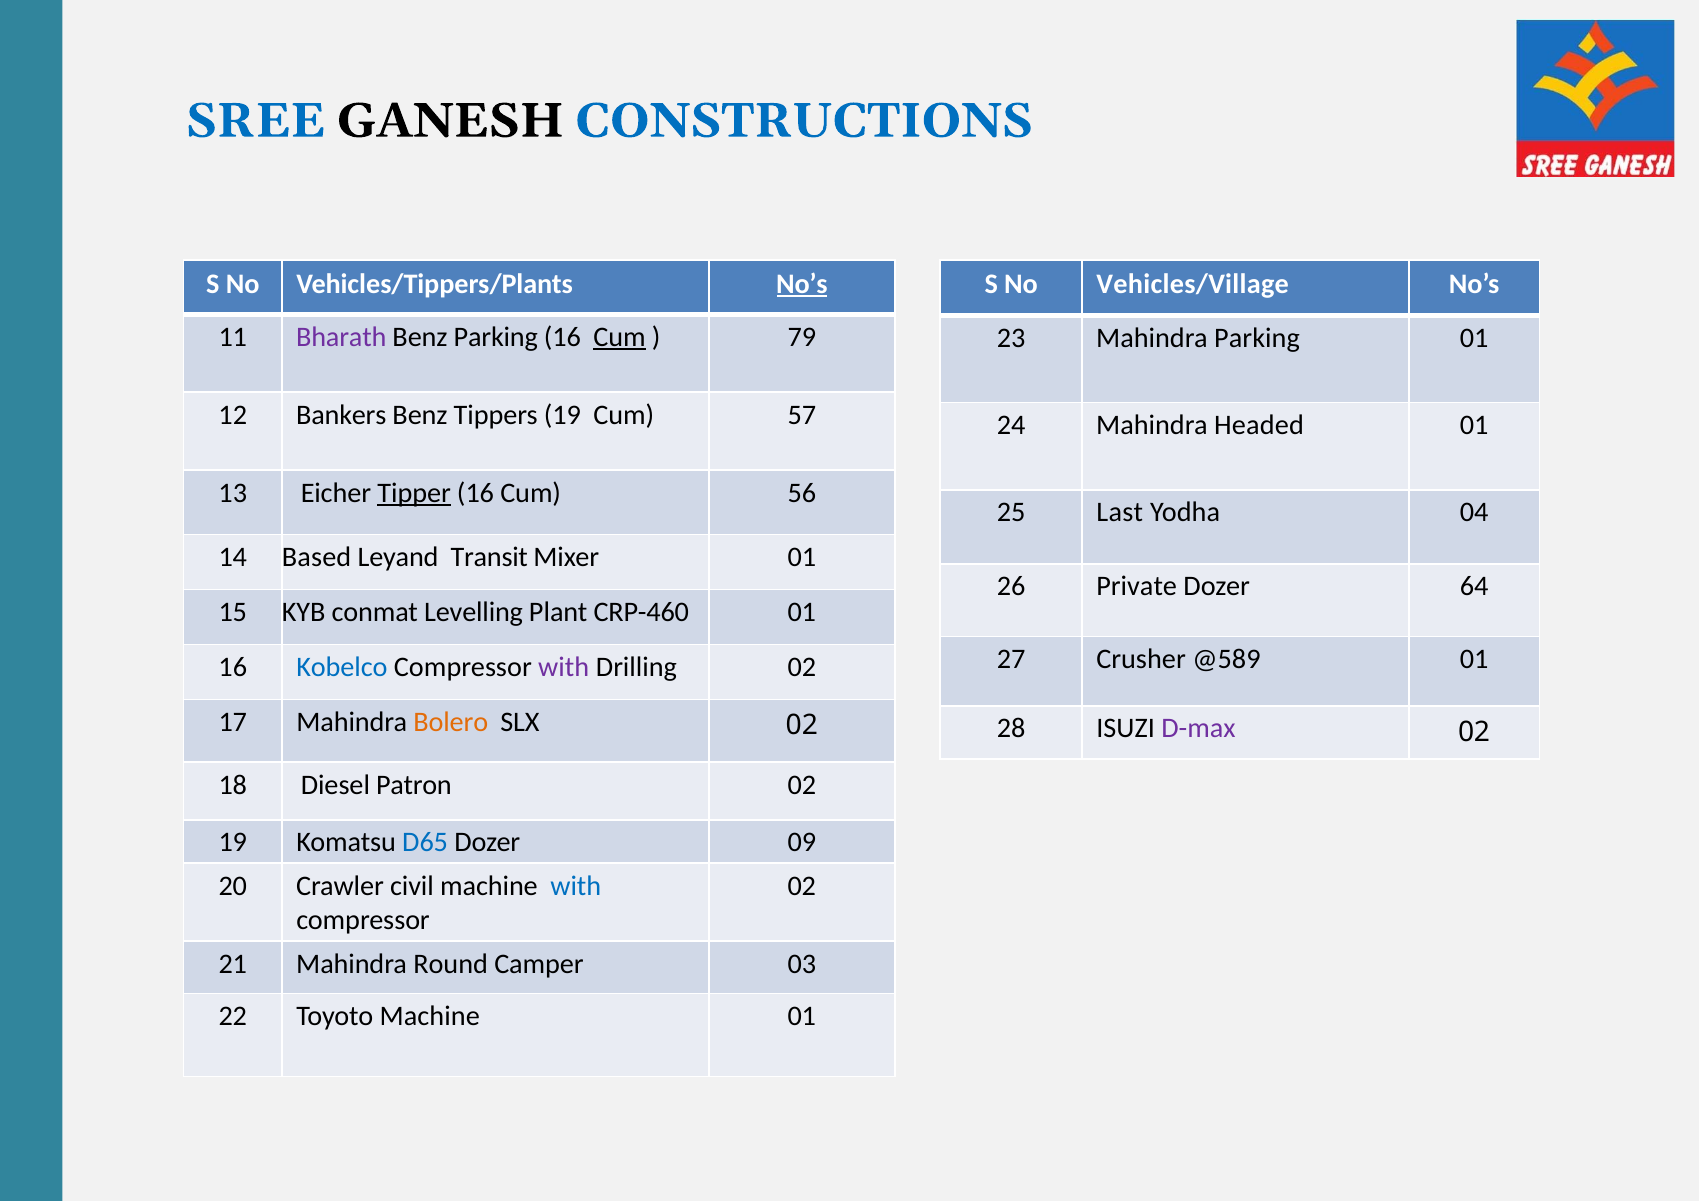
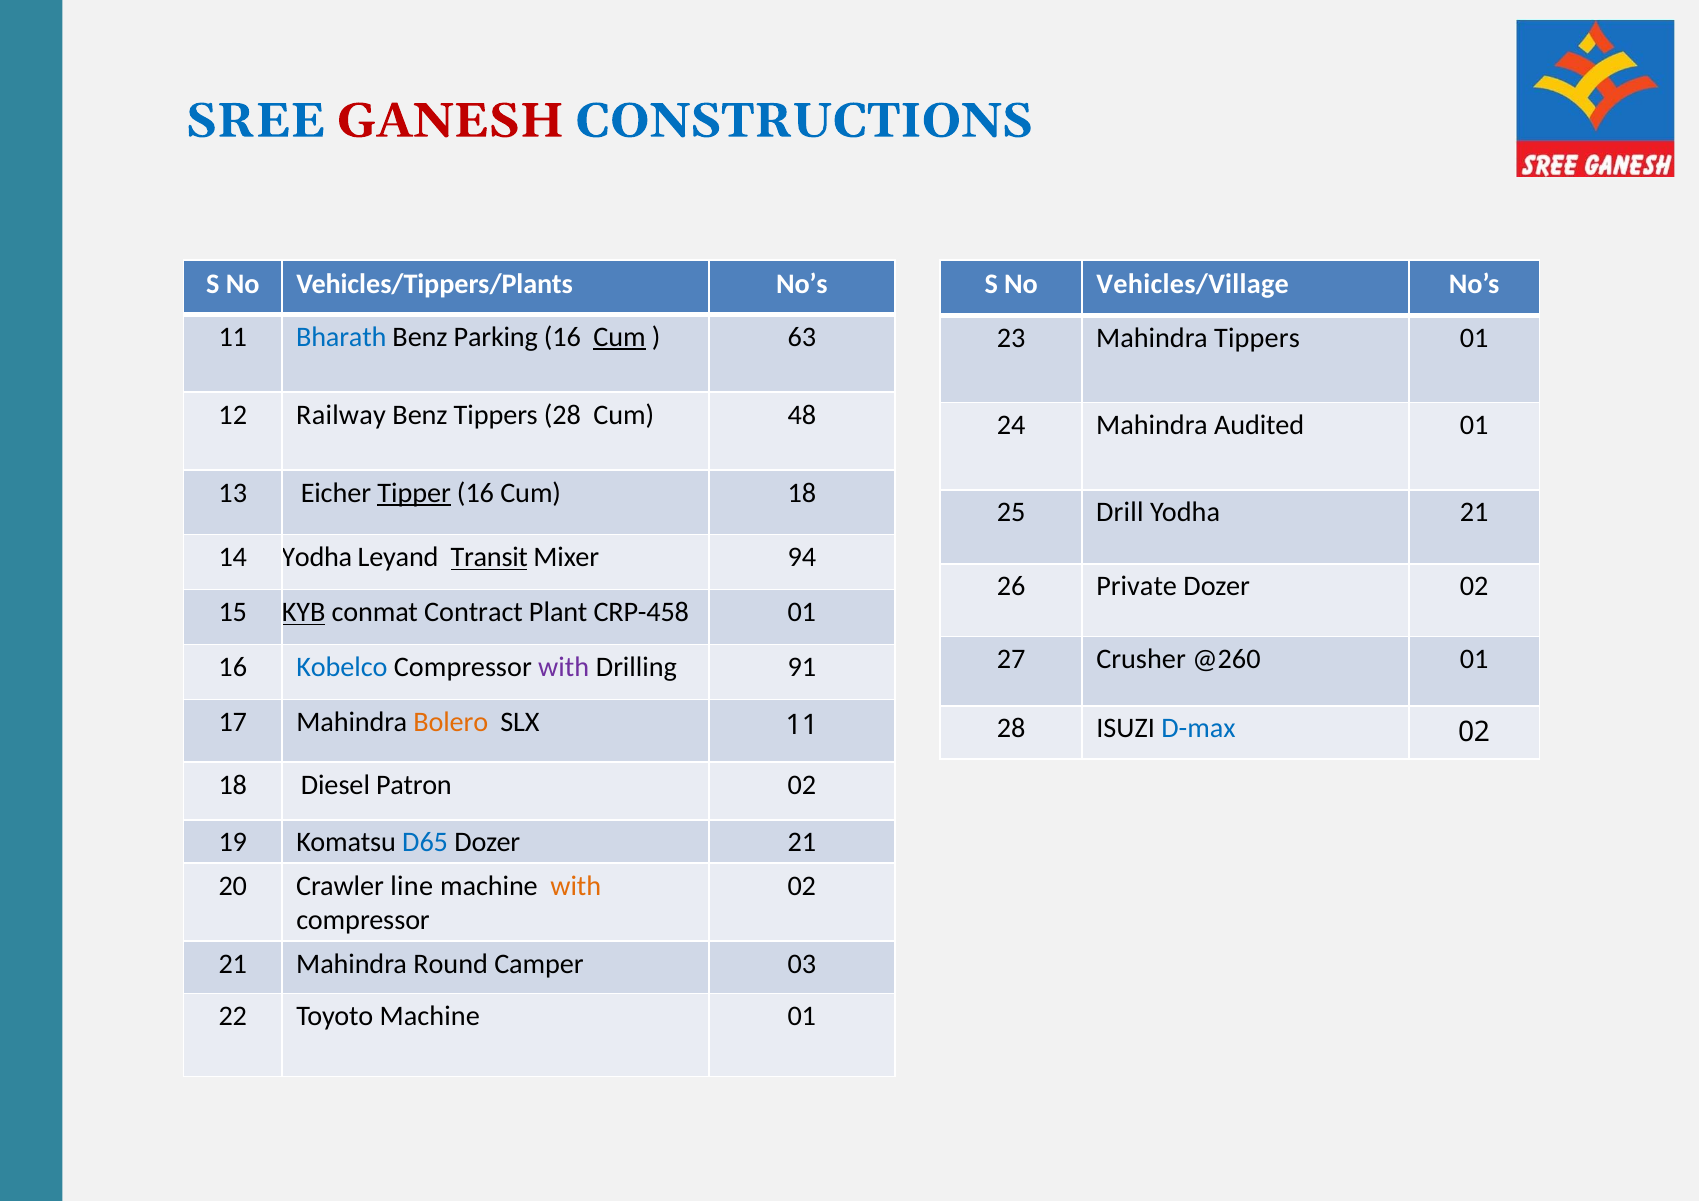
GANESH colour: black -> red (451, 121)
No’s underline: present -> none (802, 284)
Bharath colour: purple -> blue (341, 337)
79: 79 -> 63 (802, 337)
Mahindra Parking: Parking -> Tippers (1257, 338)
Bankers: Bankers -> Railway (341, 415)
Tippers 19: 19 -> 28 (562, 415)
57: 57 -> 48 (802, 415)
Headed: Headed -> Audited (1259, 425)
Cum 56: 56 -> 18 (802, 493)
Last: Last -> Drill (1120, 513)
Yodha 04: 04 -> 21 (1474, 513)
14 Based: Based -> Yodha (317, 558)
Transit underline: none -> present (489, 558)
Mixer 01: 01 -> 94 (802, 558)
Dozer 64: 64 -> 02 (1474, 587)
KYB underline: none -> present (304, 613)
Levelling: Levelling -> Contract (474, 613)
CRP-460: CRP-460 -> CRP-458 (641, 613)
@589: @589 -> @260 (1226, 660)
Drilling 02: 02 -> 91 (802, 668)
SLX 02: 02 -> 11 (802, 726)
D-max colour: purple -> blue (1199, 729)
Dozer 09: 09 -> 21 (802, 843)
civil: civil -> line (412, 886)
with colour: blue -> orange (576, 886)
